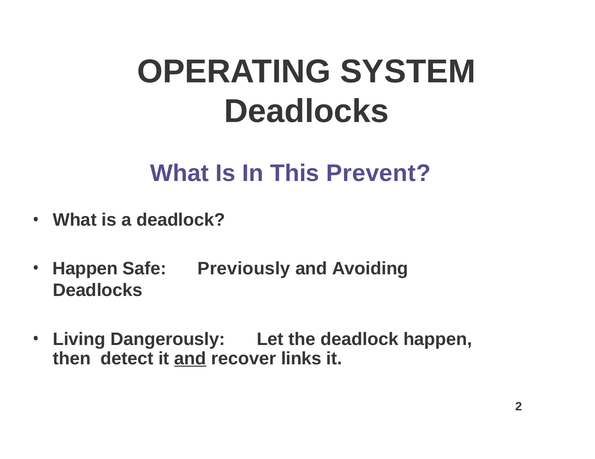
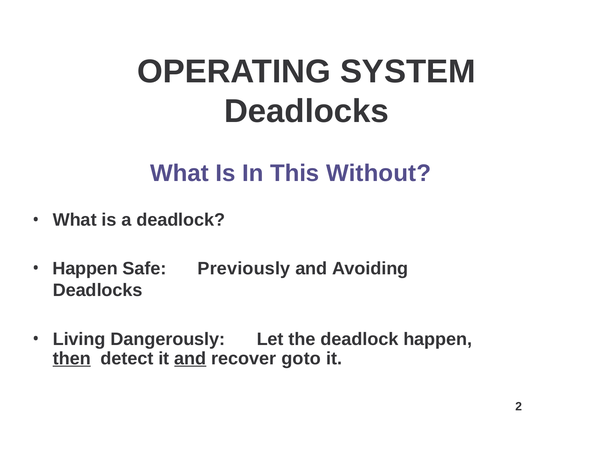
Prevent: Prevent -> Without (379, 174)
then underline: none -> present (72, 359)
links: links -> goto (301, 359)
